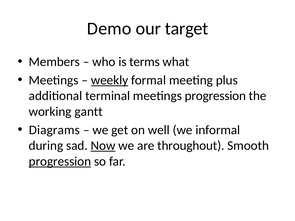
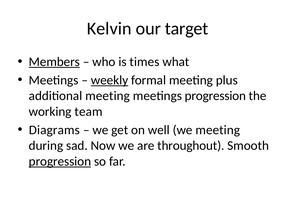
Demo: Demo -> Kelvin (109, 29)
Members underline: none -> present (54, 62)
terms: terms -> times (144, 62)
additional terminal: terminal -> meeting (108, 96)
gantt: gantt -> team (89, 112)
we informal: informal -> meeting (218, 130)
Now underline: present -> none (103, 146)
